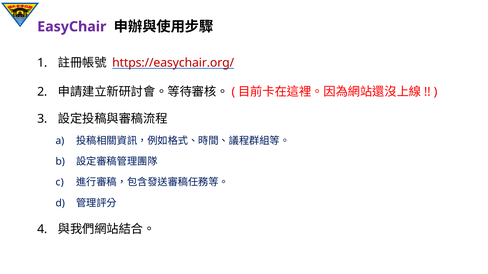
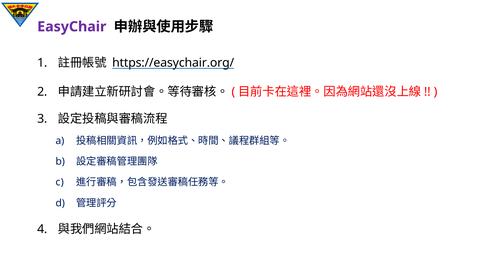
https://easychair.org/ colour: red -> black (173, 63)
